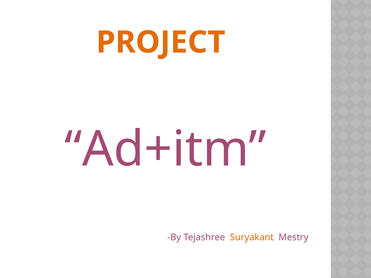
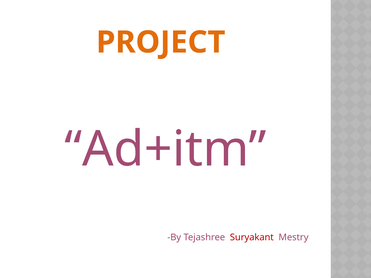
Suryakant colour: orange -> red (252, 237)
